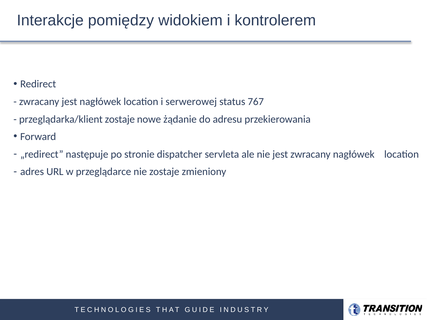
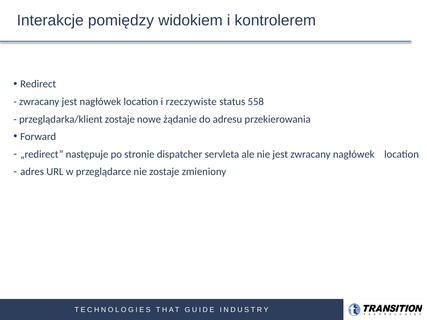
serwerowej: serwerowej -> rzeczywiste (191, 102)
767: 767 -> 558 (256, 102)
